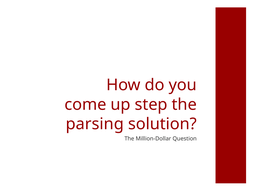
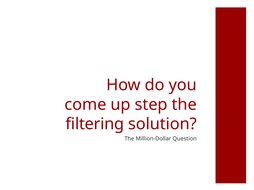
parsing: parsing -> filtering (95, 124)
